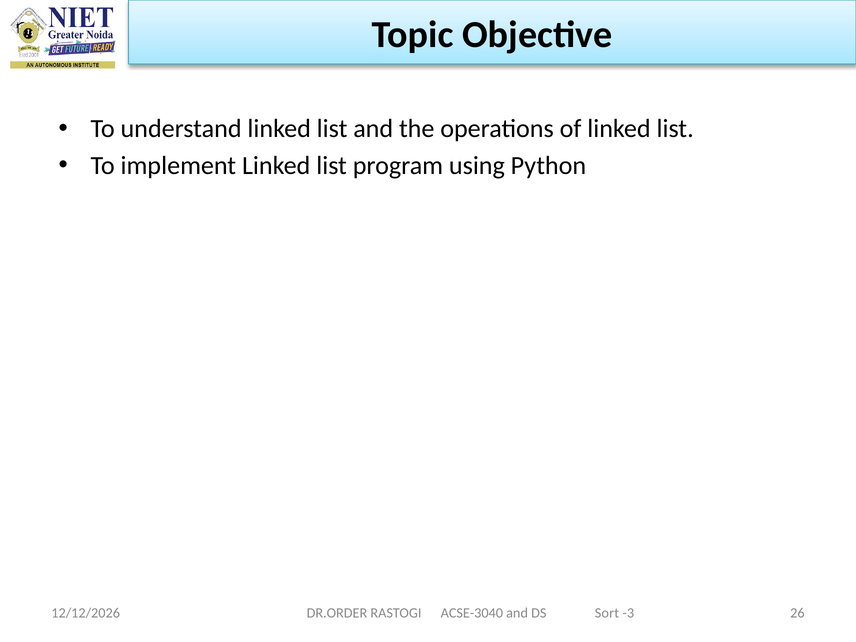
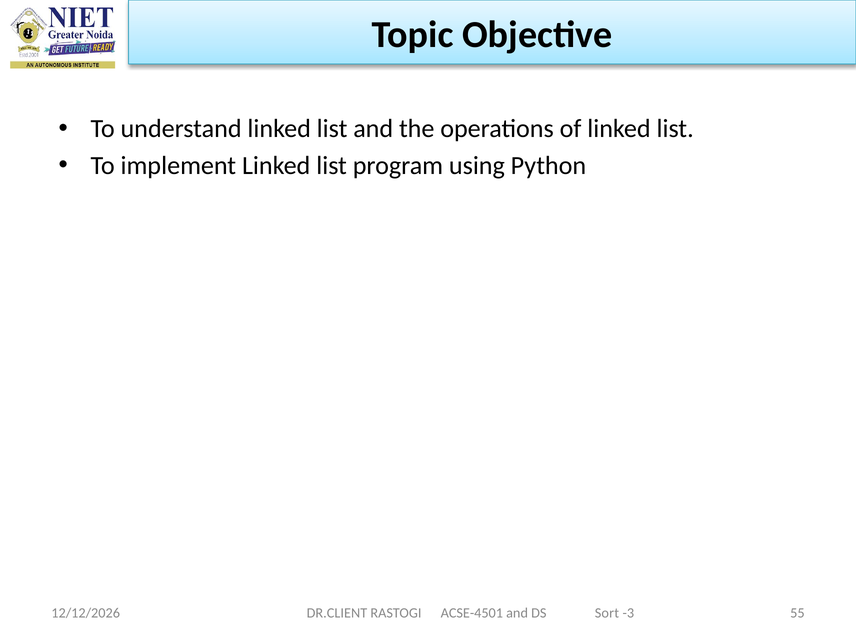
DR.ORDER: DR.ORDER -> DR.CLIENT (337, 613)
ACSE-3040: ACSE-3040 -> ACSE-4501 (472, 613)
26: 26 -> 55 (797, 613)
